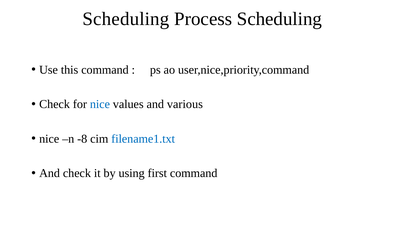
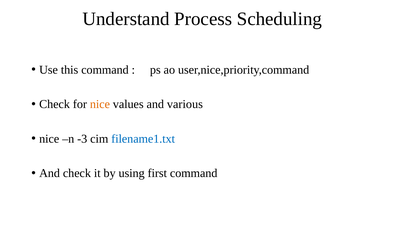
Scheduling: Scheduling -> Understand (126, 19)
nice colour: blue -> orange (100, 104)
-8: -8 -> -3 (82, 139)
